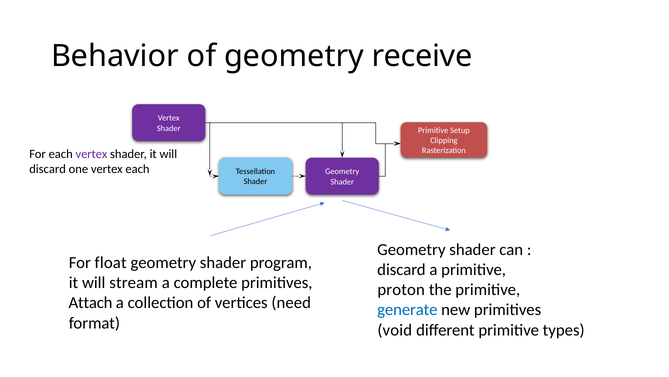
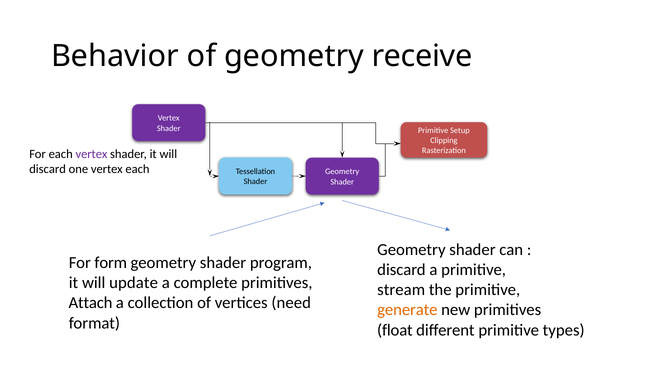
float: float -> form (111, 262)
stream: stream -> update (134, 282)
proton: proton -> stream (401, 289)
generate colour: blue -> orange (407, 309)
void: void -> float (395, 329)
